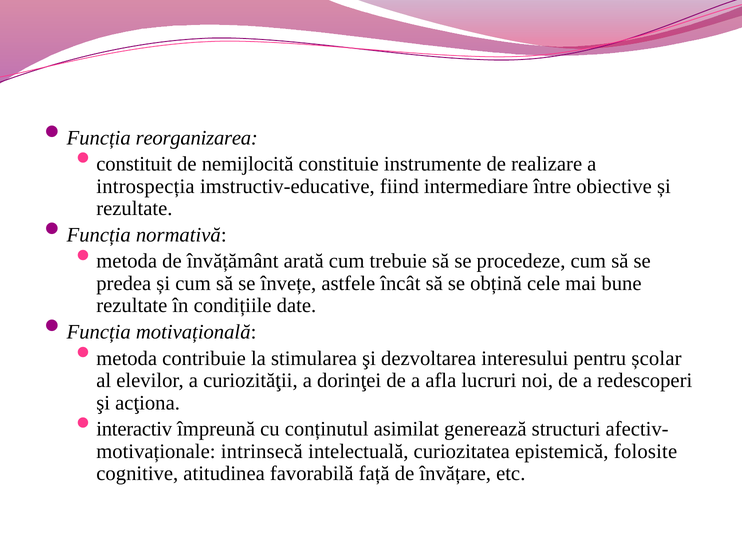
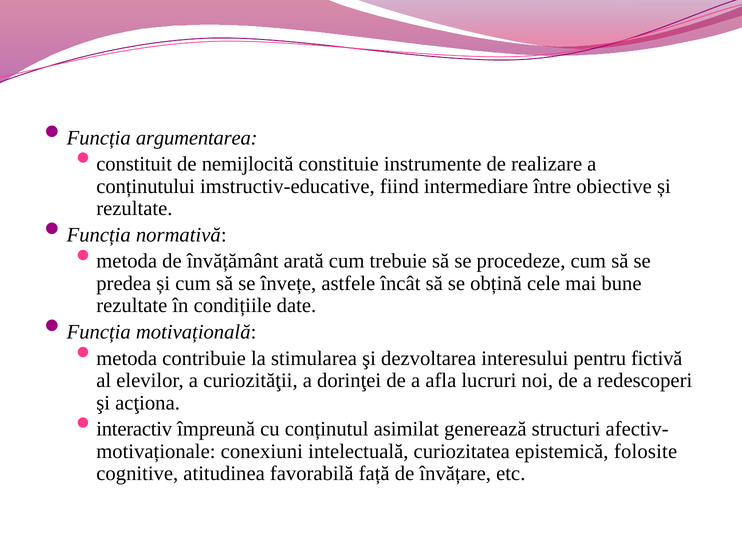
reorganizarea: reorganizarea -> argumentarea (197, 138)
introspecția: introspecția -> conținutului (146, 187)
școlar: școlar -> fictivă (657, 359)
intrinsecă: intrinsecă -> conexiuni (262, 452)
